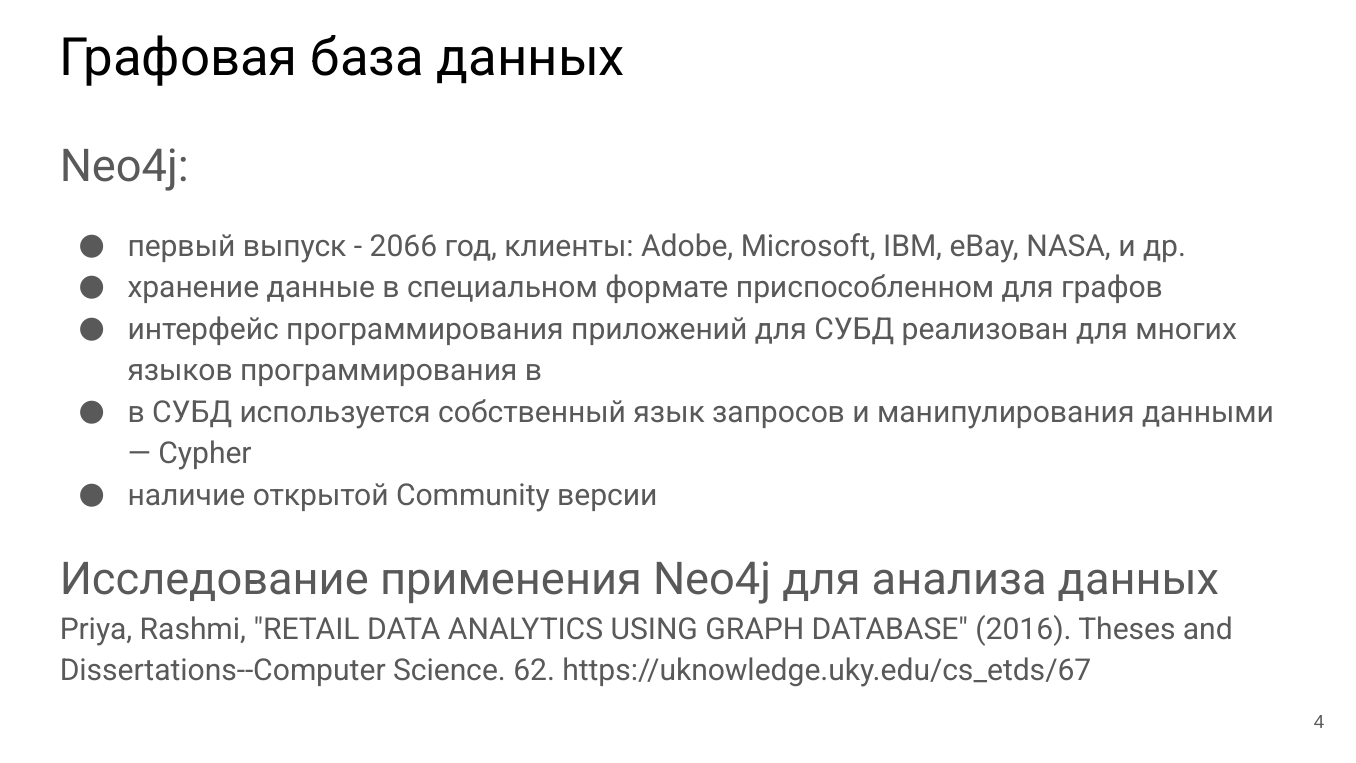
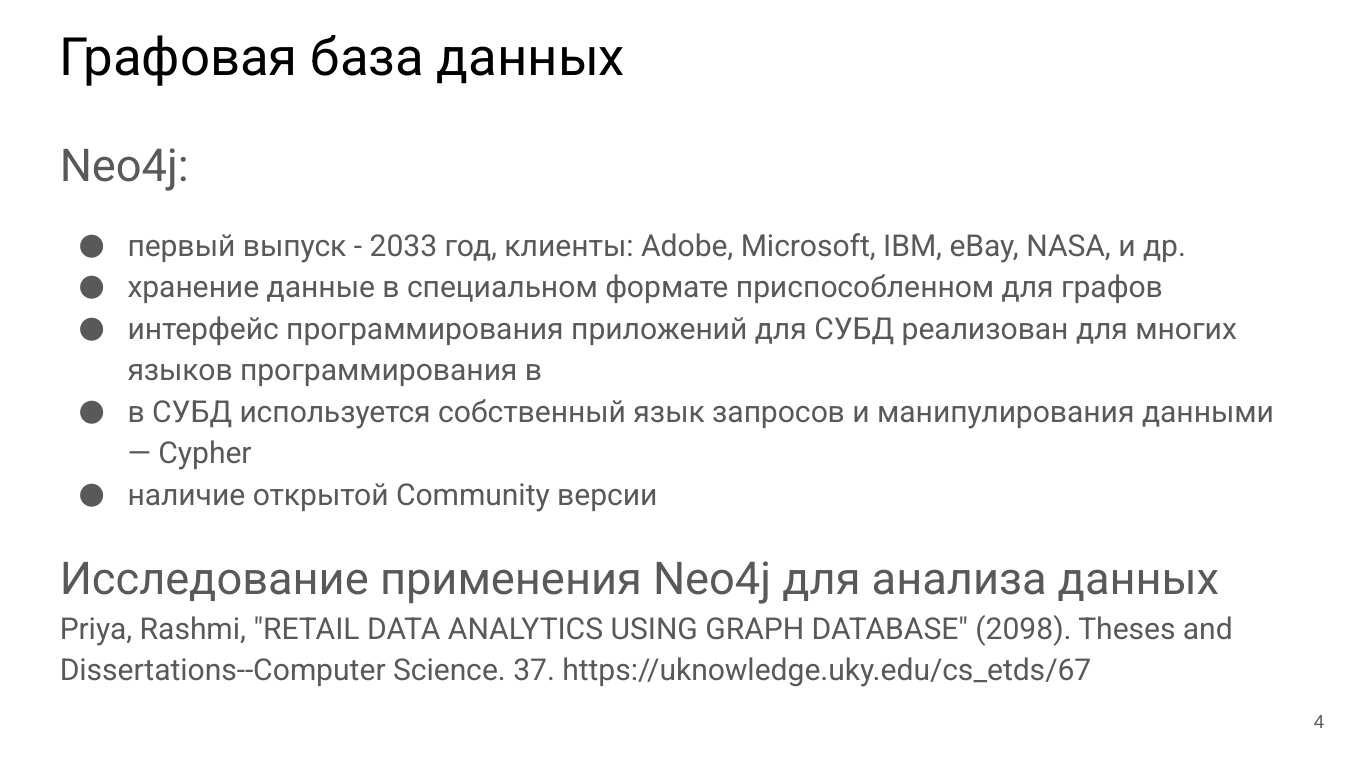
2066: 2066 -> 2033 (403, 246)
2016: 2016 -> 2098 (1024, 629)
62: 62 -> 37 (534, 671)
